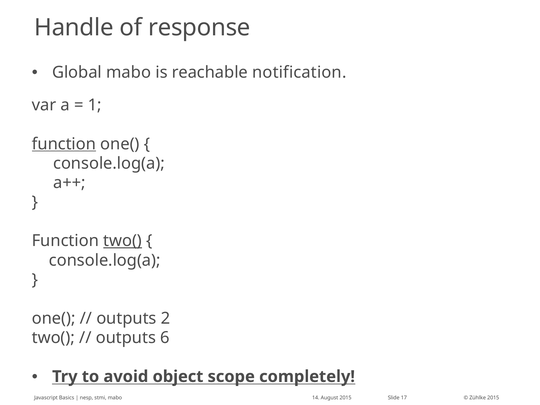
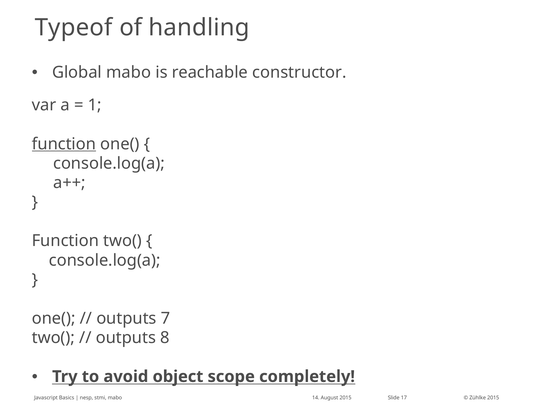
Handle: Handle -> Typeof (74, 28)
response: response -> handling (199, 28)
notification: notification -> constructor (299, 72)
two( underline: present -> none (123, 241)
2: 2 -> 7 (165, 318)
6: 6 -> 8 (165, 338)
